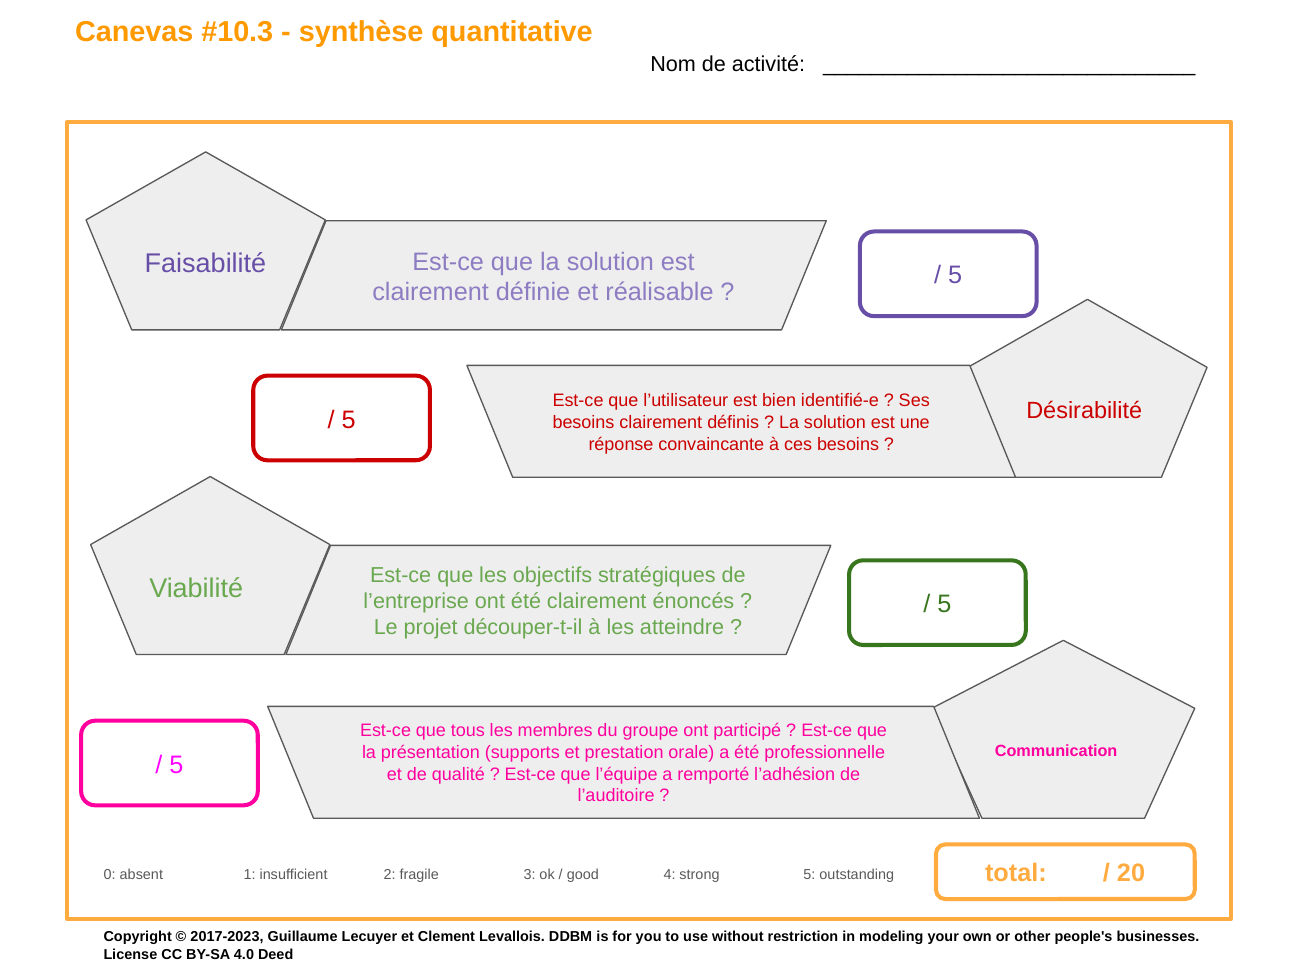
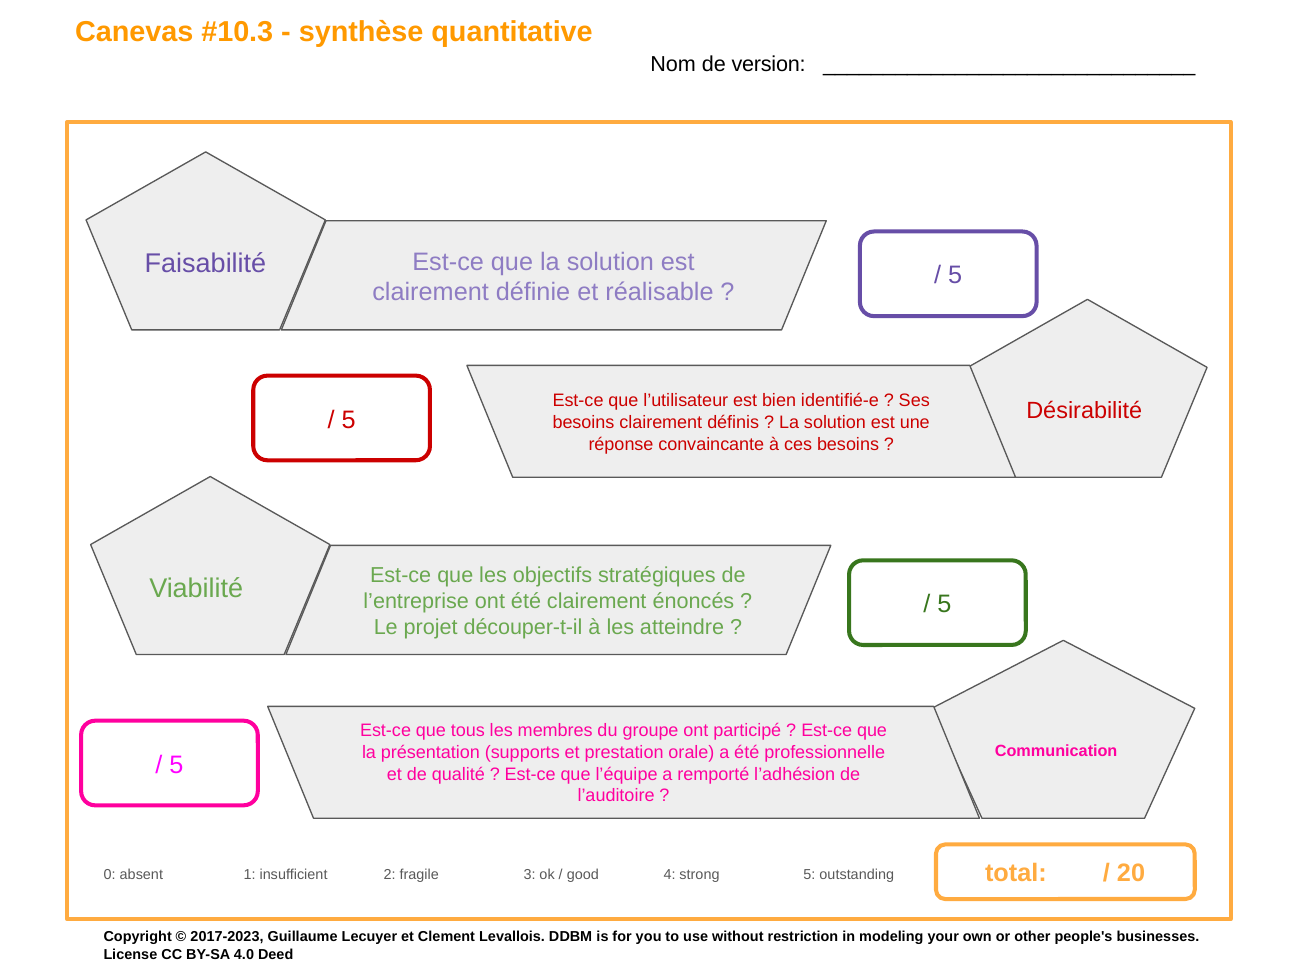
activité: activité -> version (769, 65)
